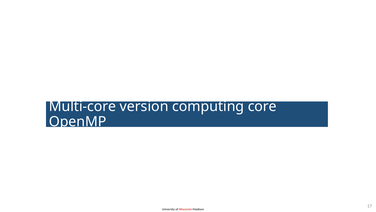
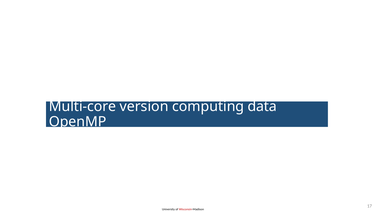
core: core -> data (262, 106)
